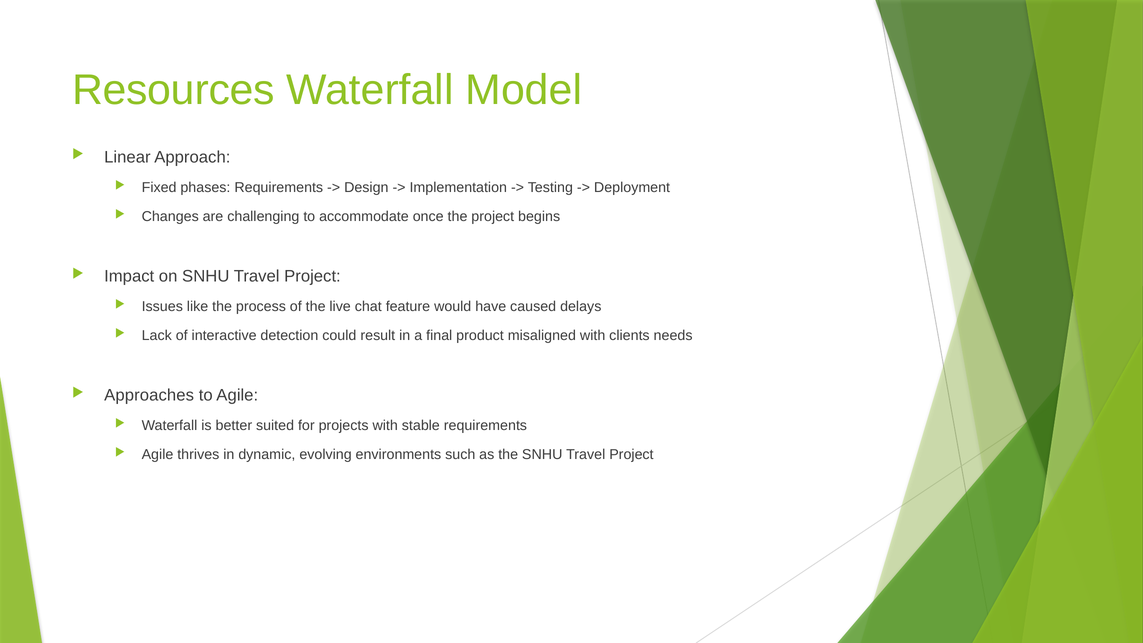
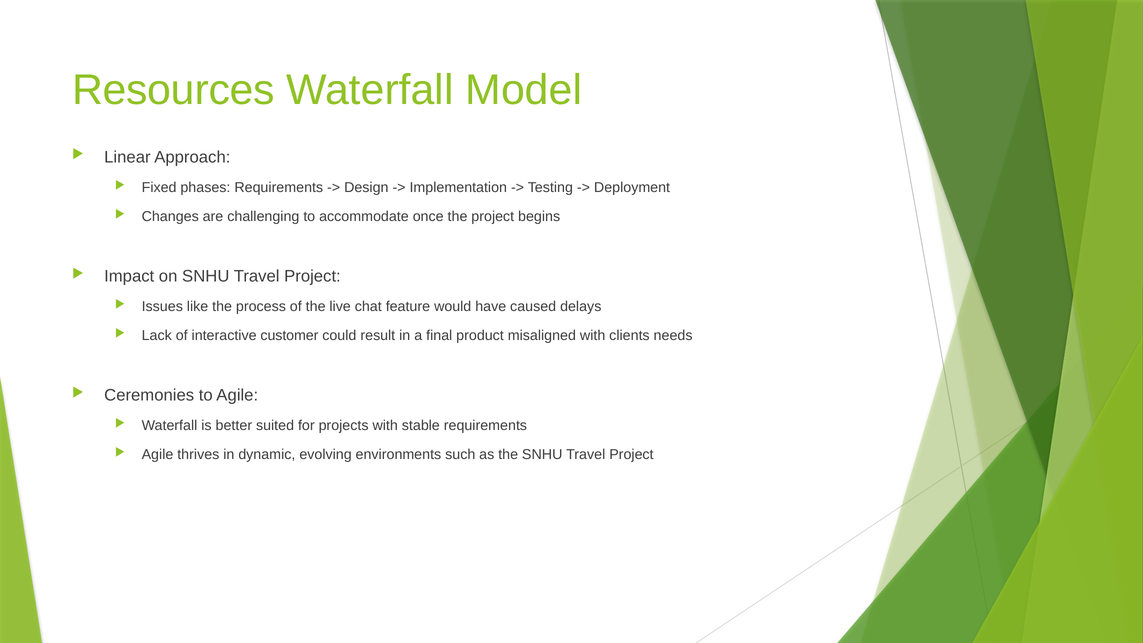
detection: detection -> customer (289, 336)
Approaches: Approaches -> Ceremonies (149, 395)
